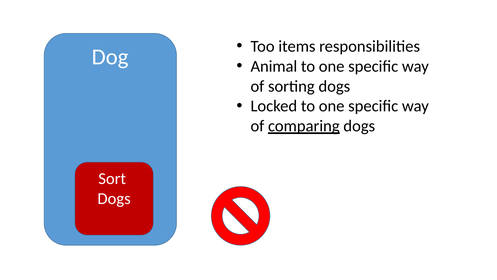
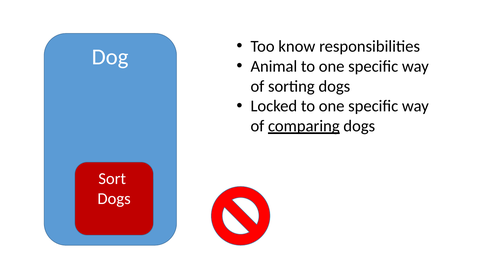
items: items -> know (297, 46)
